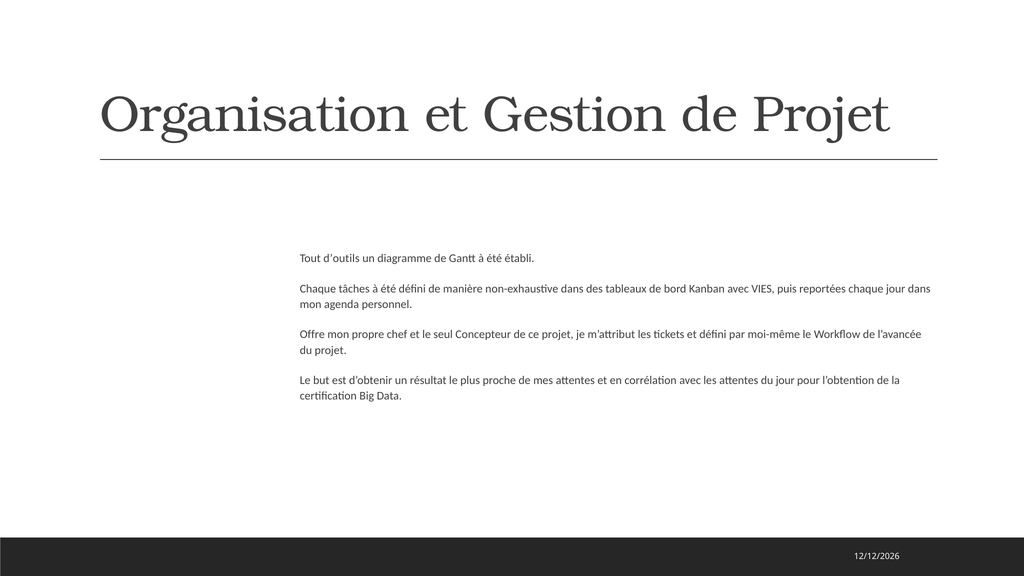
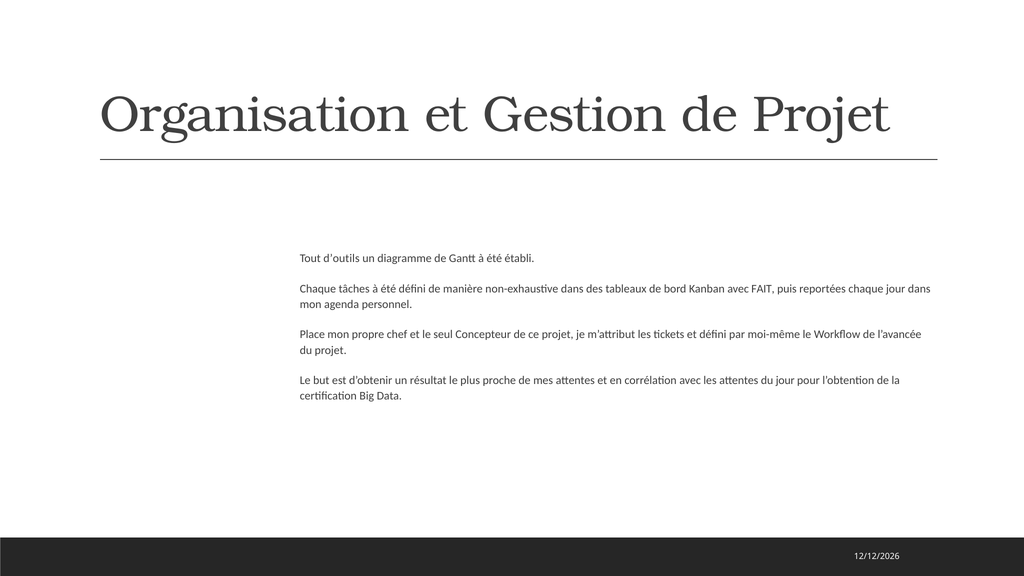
VIES: VIES -> FAIT (763, 289)
Offre: Offre -> Place (312, 335)
